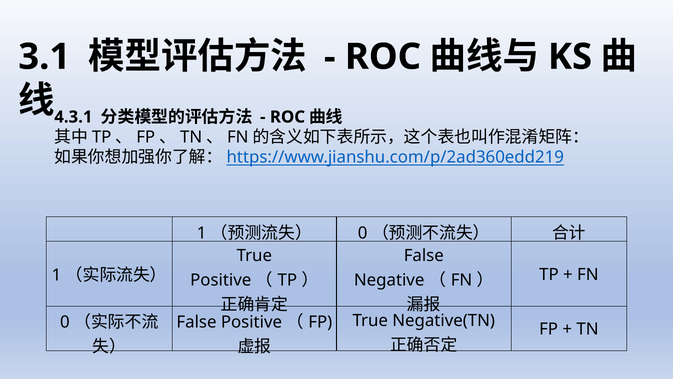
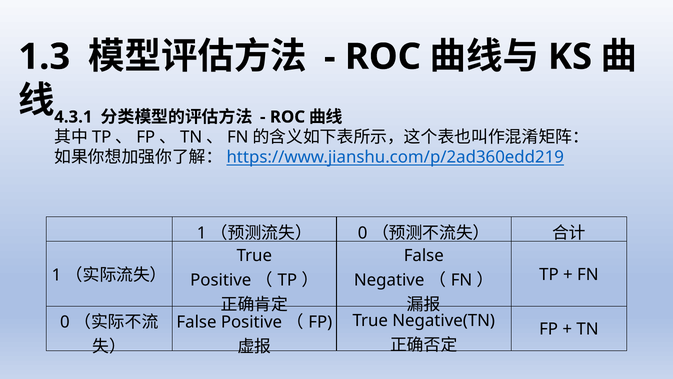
3.1: 3.1 -> 1.3 (44, 57)
